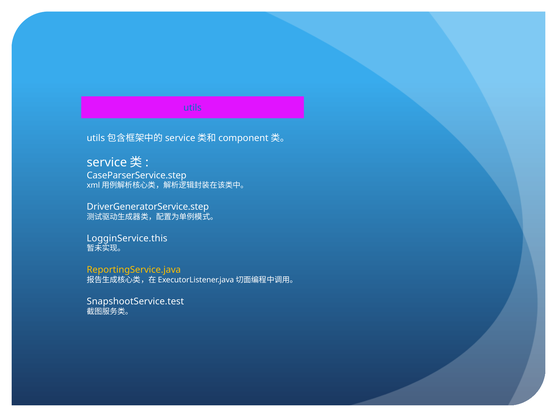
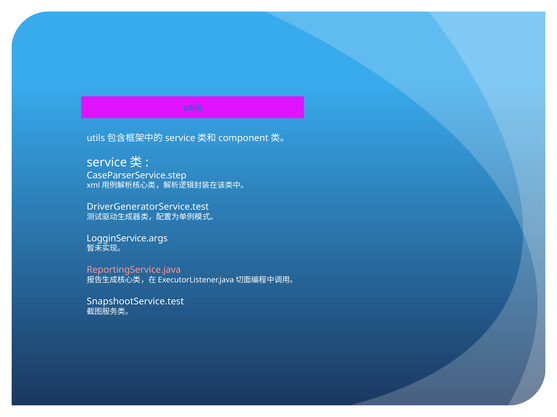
DriverGeneratorService.step: DriverGeneratorService.step -> DriverGeneratorService.test (148, 207)
LogginService.this: LogginService.this -> LogginService.args (127, 239)
ReportingService.java colour: yellow -> pink (134, 270)
